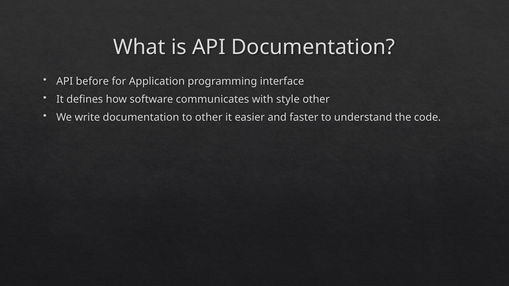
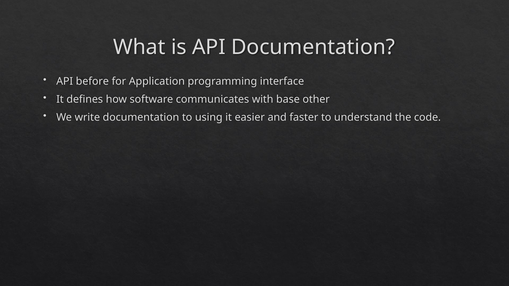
style: style -> base (288, 99)
to other: other -> using (209, 117)
